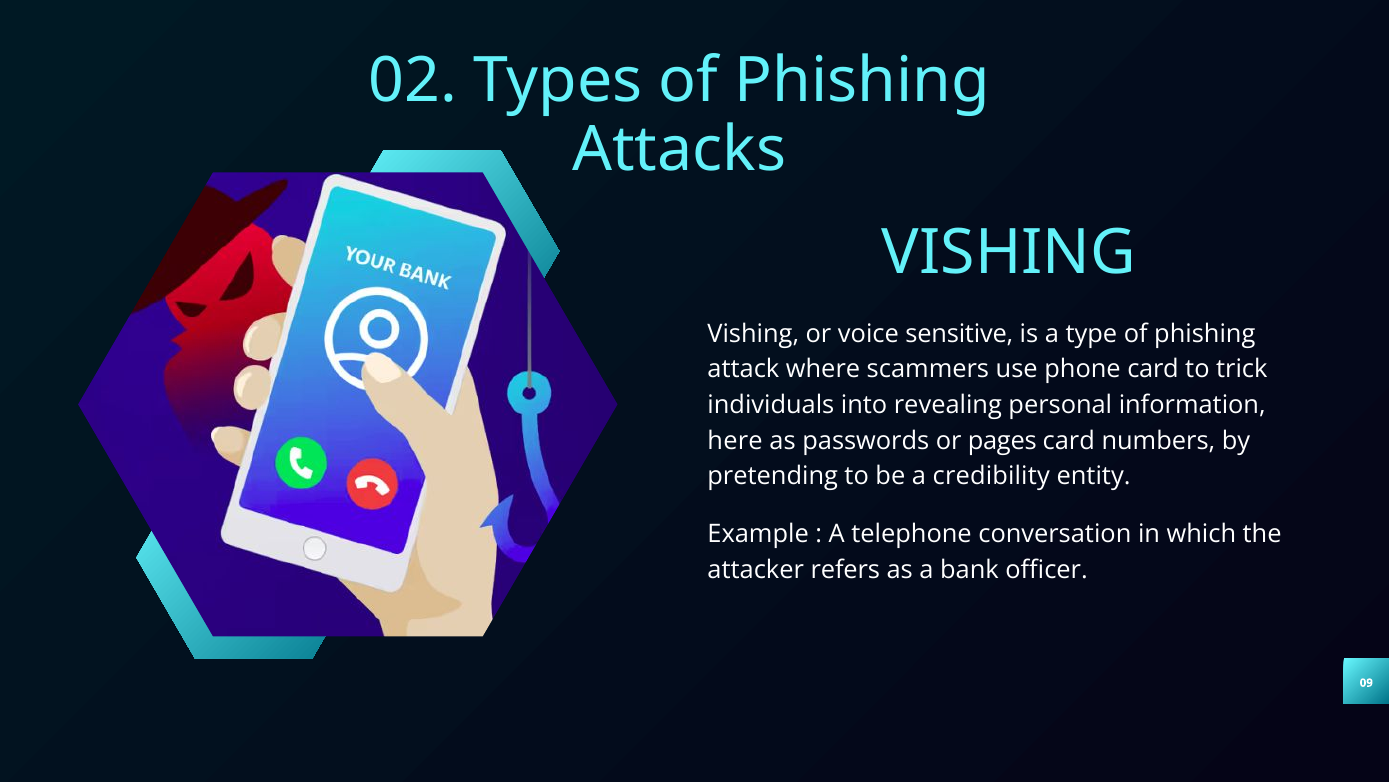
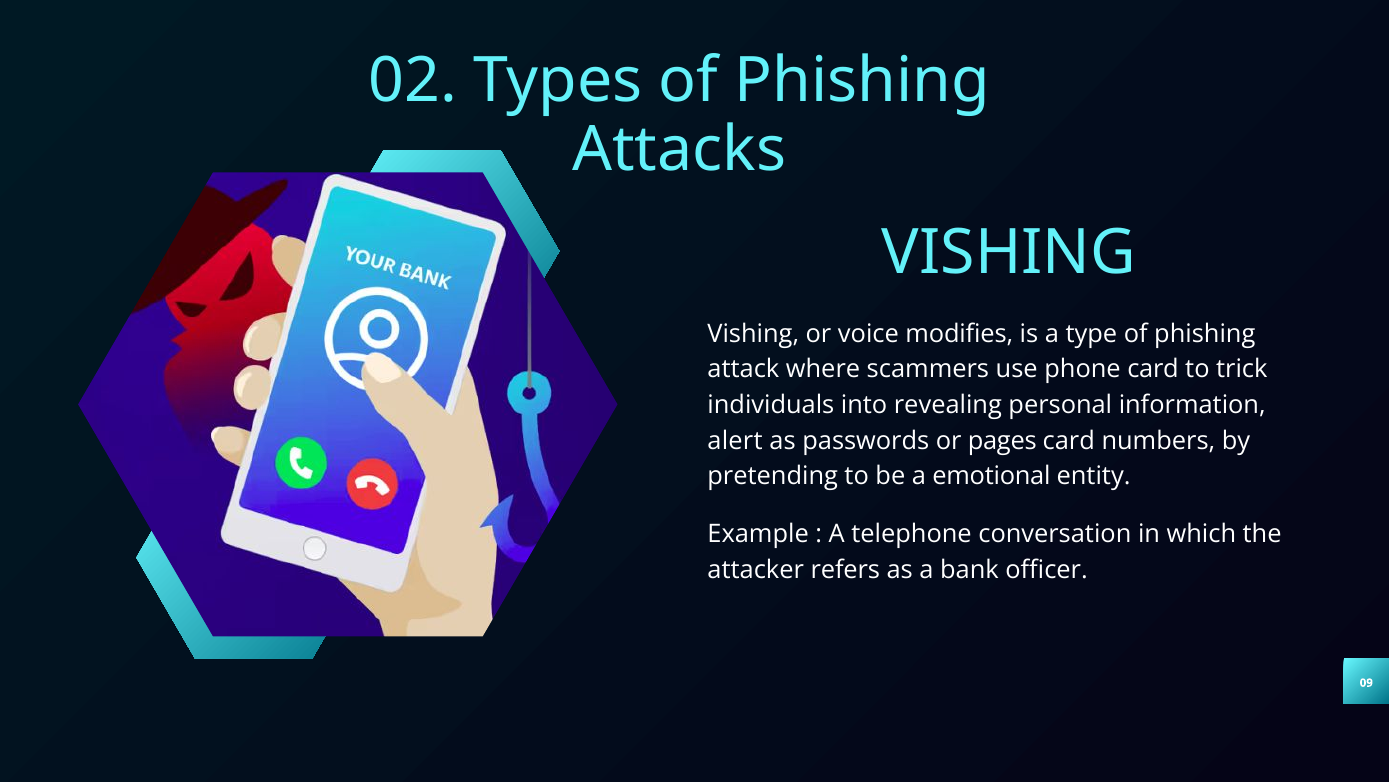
sensitive: sensitive -> modifies (959, 333)
here: here -> alert (735, 440)
credibility: credibility -> emotional (991, 476)
